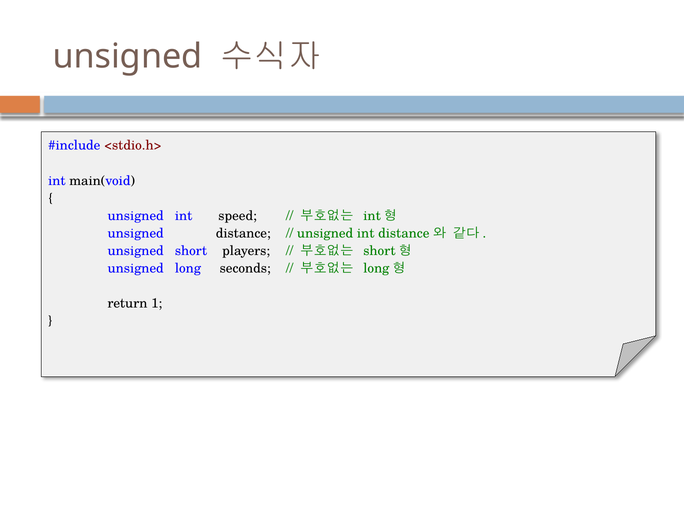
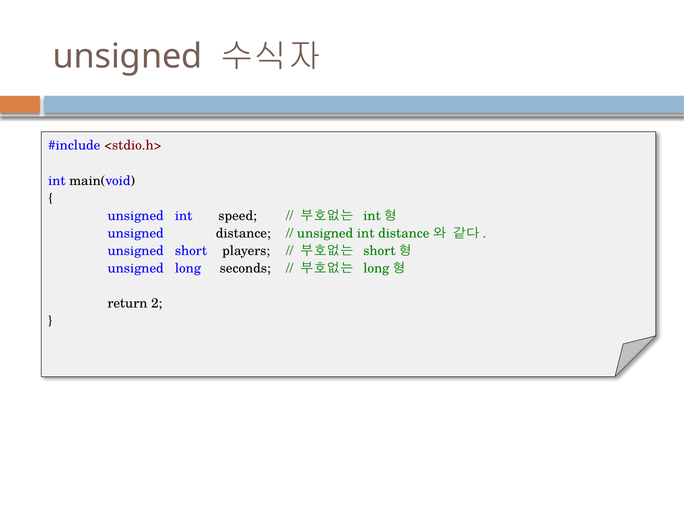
1: 1 -> 2 (157, 304)
